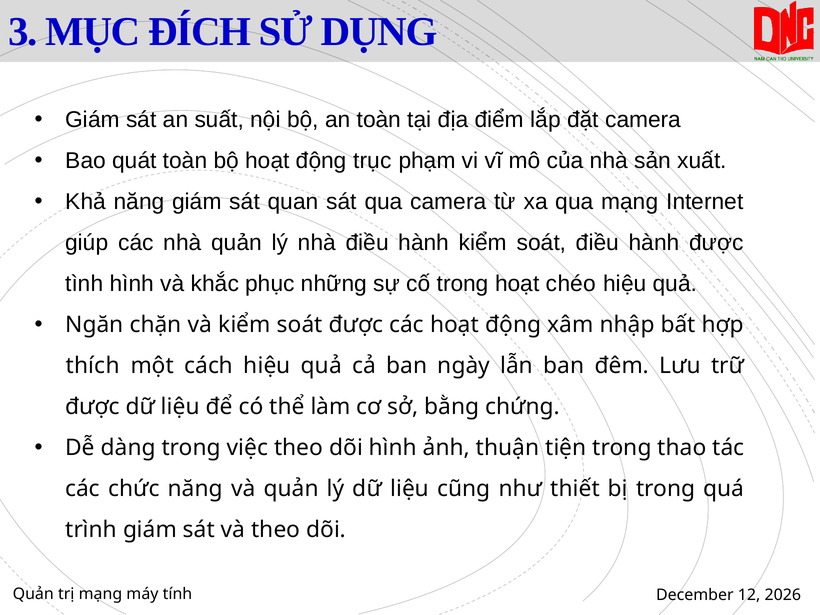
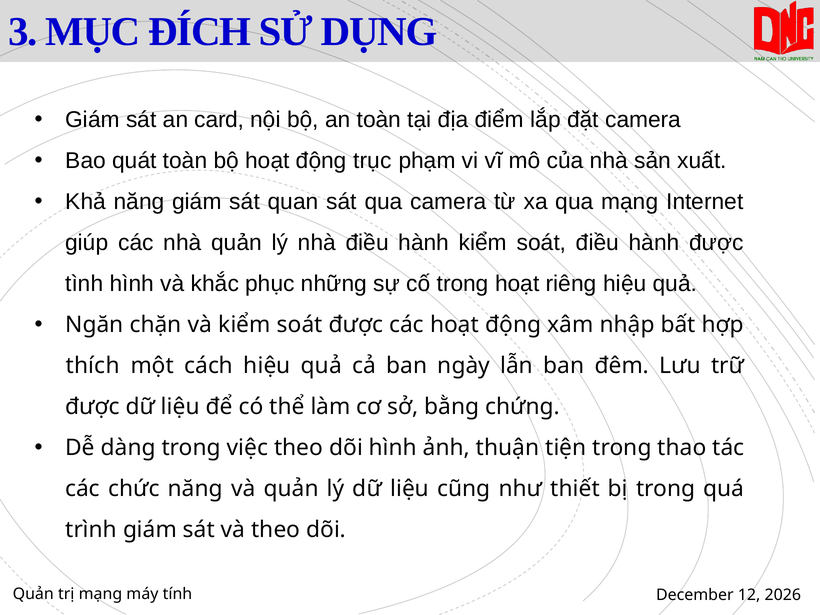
suất: suất -> card (219, 120)
chéo: chéo -> riêng (571, 284)
